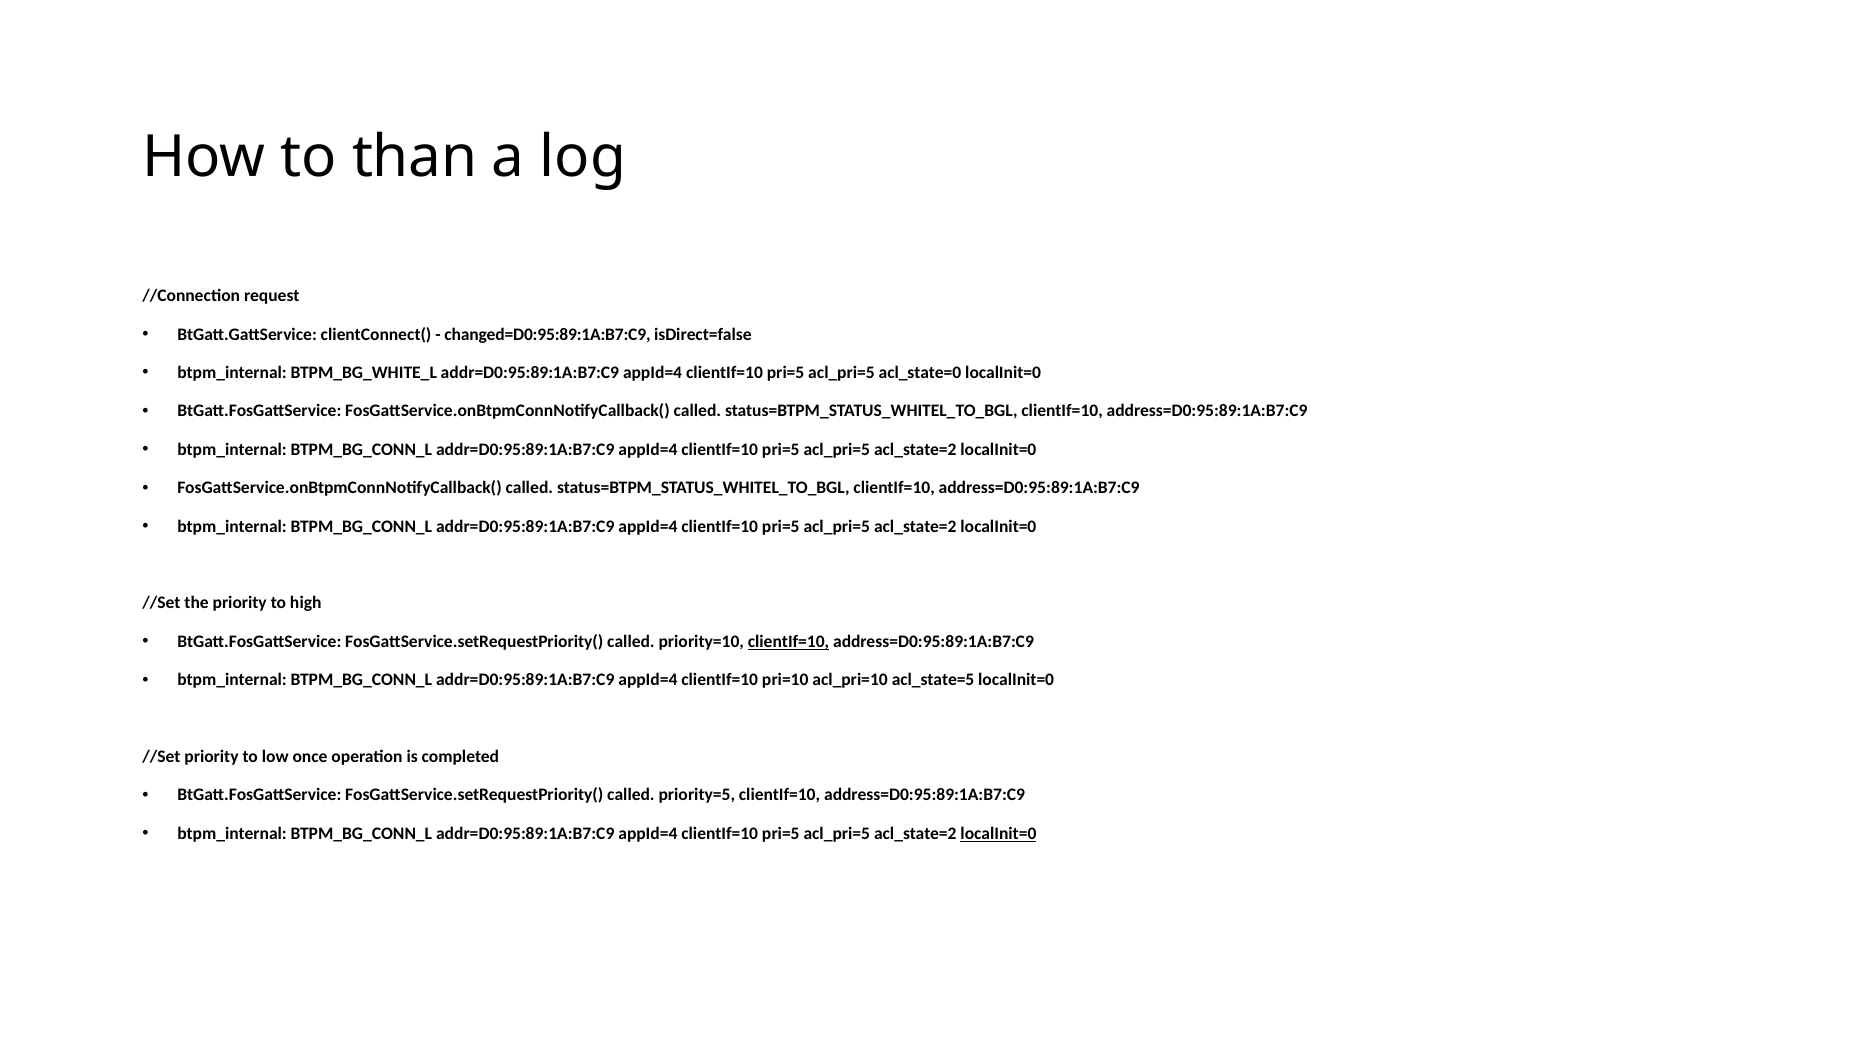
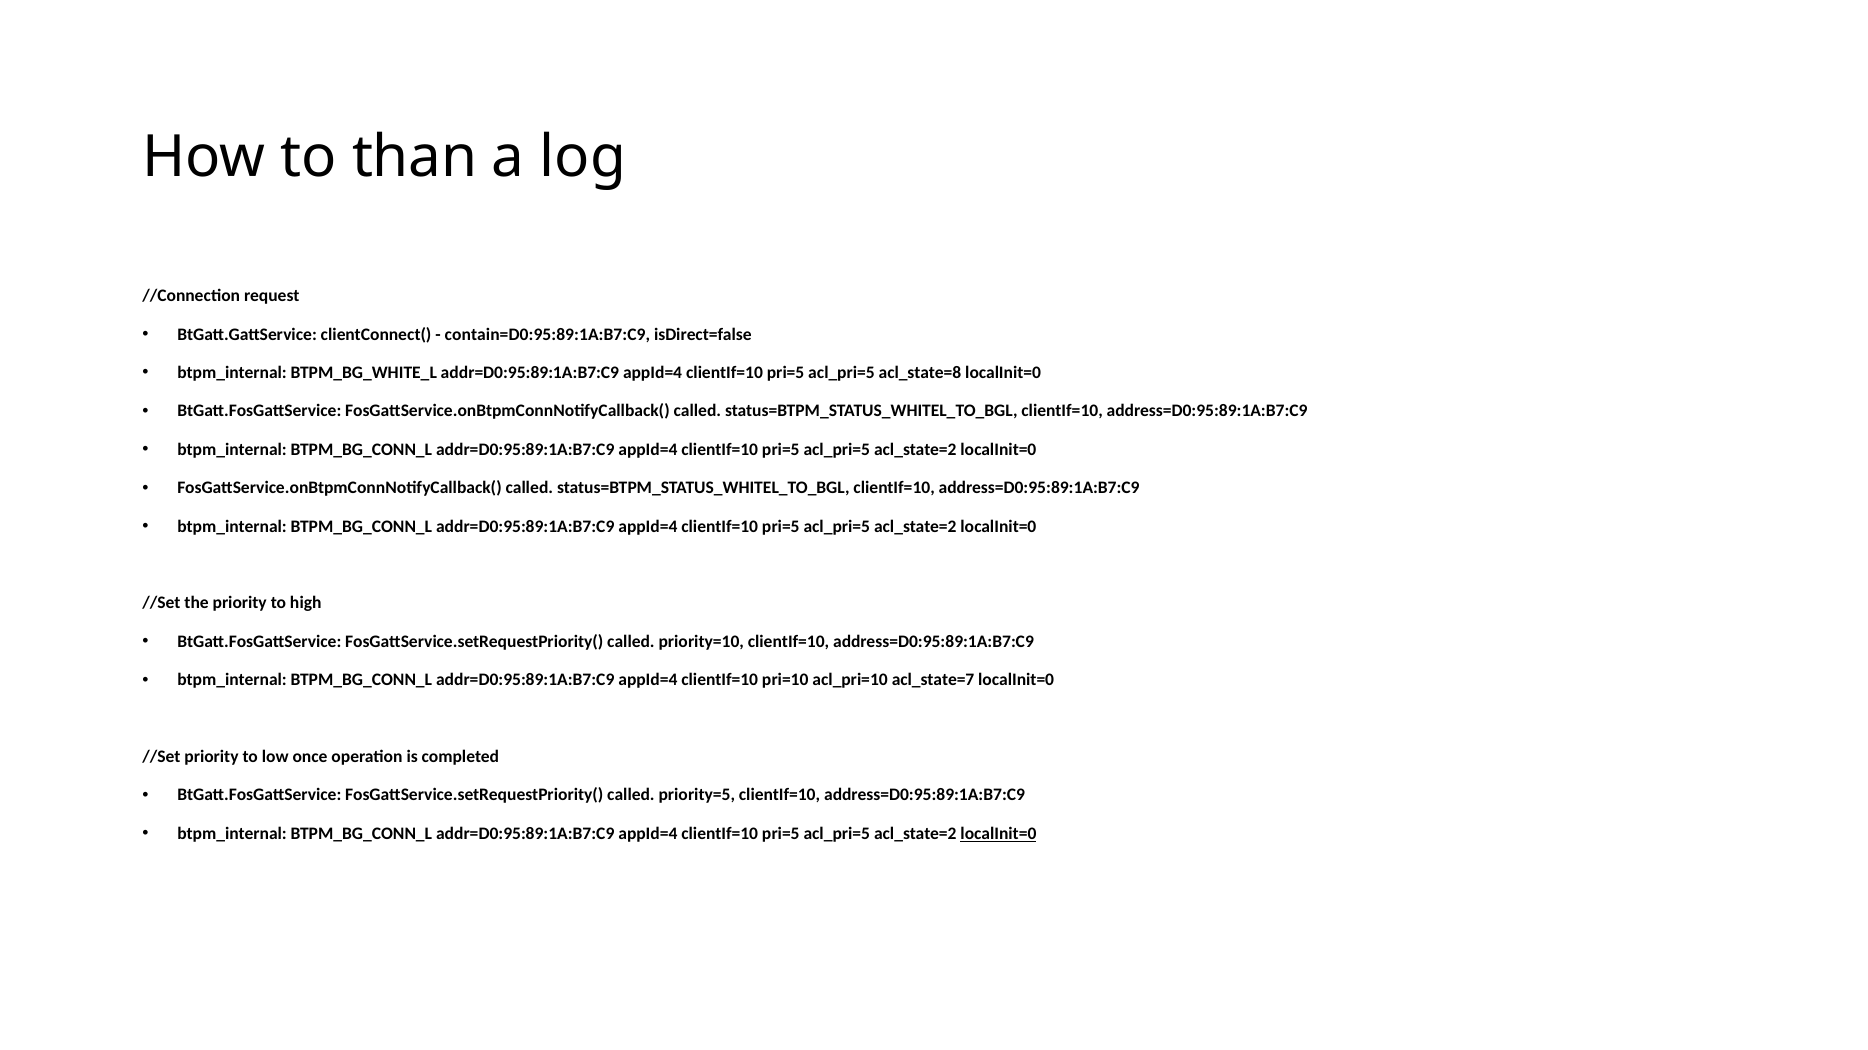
changed=D0:95:89:1A:B7:C9: changed=D0:95:89:1A:B7:C9 -> contain=D0:95:89:1A:B7:C9 (547, 335)
acl_state=0: acl_state=0 -> acl_state=8 (920, 373)
clientIf=10 underline: present -> none (789, 642)
acl_state=5: acl_state=5 -> acl_state=7 (933, 680)
